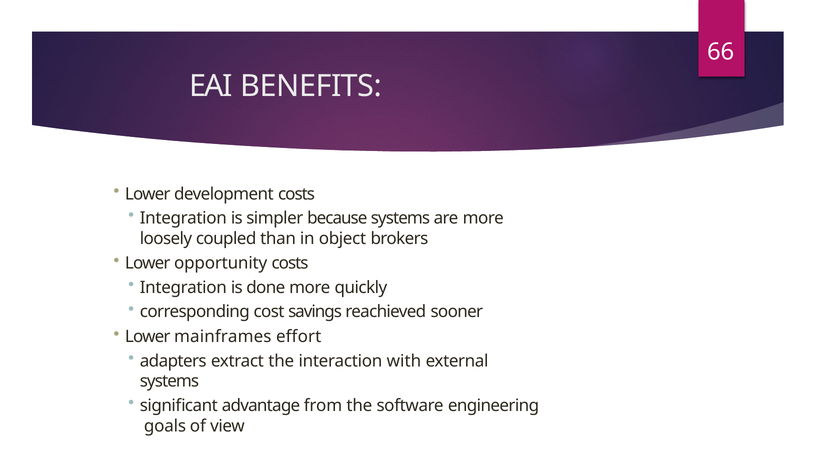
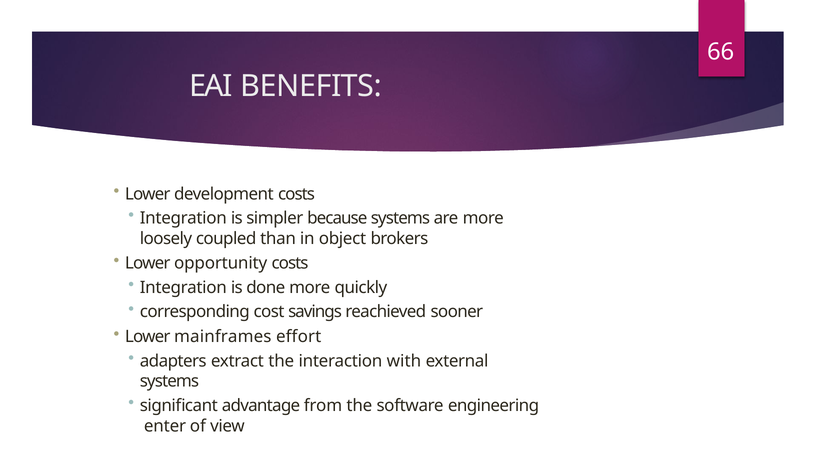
goals: goals -> enter (165, 426)
